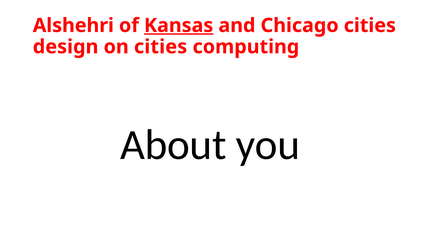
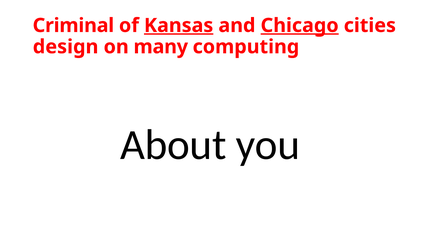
Alshehri: Alshehri -> Criminal (73, 25)
Chicago underline: none -> present (300, 25)
on cities: cities -> many (161, 47)
